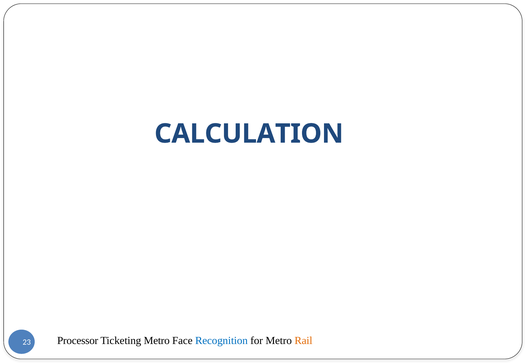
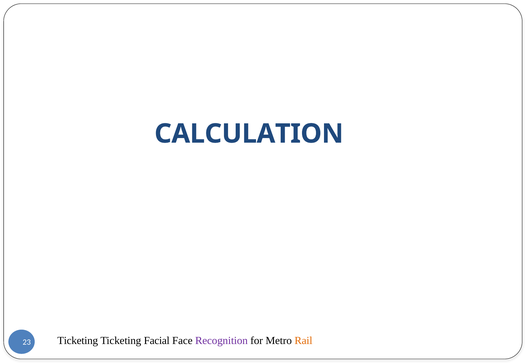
Processor: Processor -> Ticketing (78, 341)
Ticketing Metro: Metro -> Facial (157, 341)
Recognition colour: blue -> purple (221, 341)
